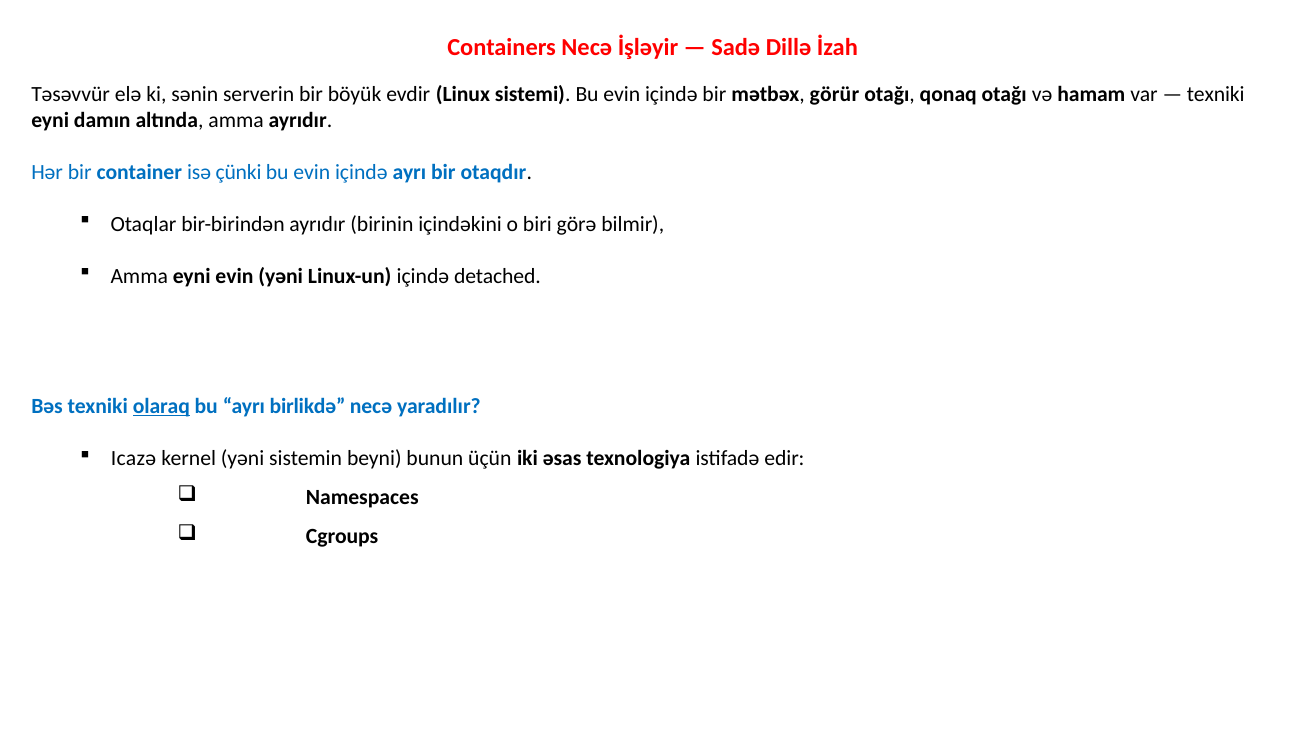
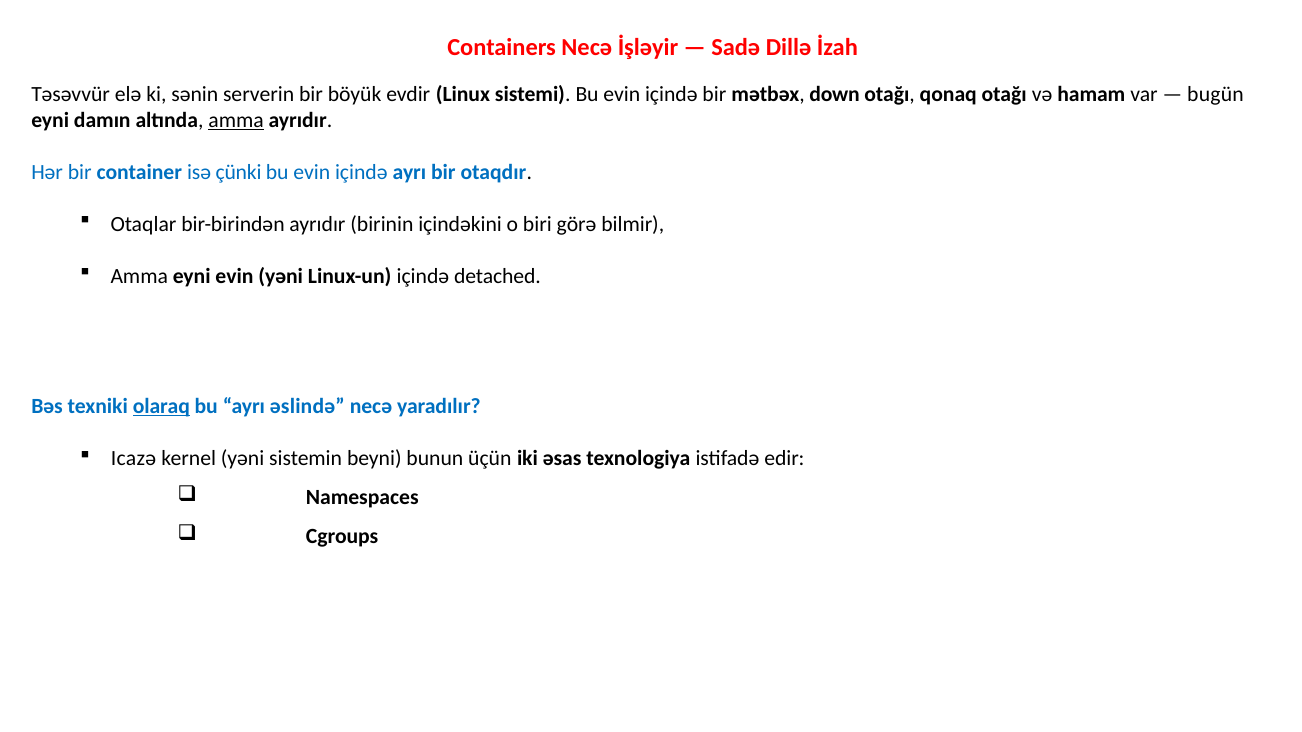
görür: görür -> down (835, 94)
texniki: texniki -> bugün (1216, 94)
amma underline: none -> present (236, 120)
birlikdə: birlikdə -> əslində (307, 407)
